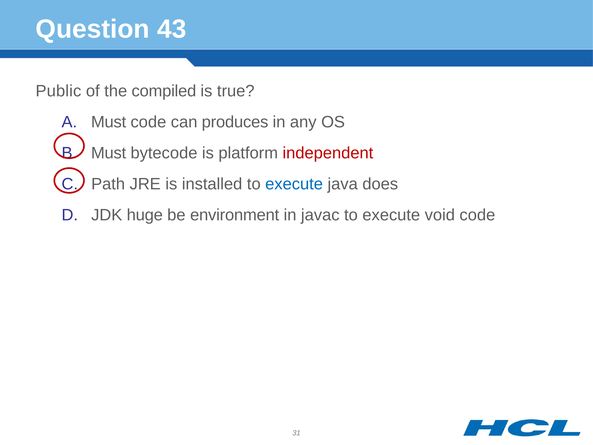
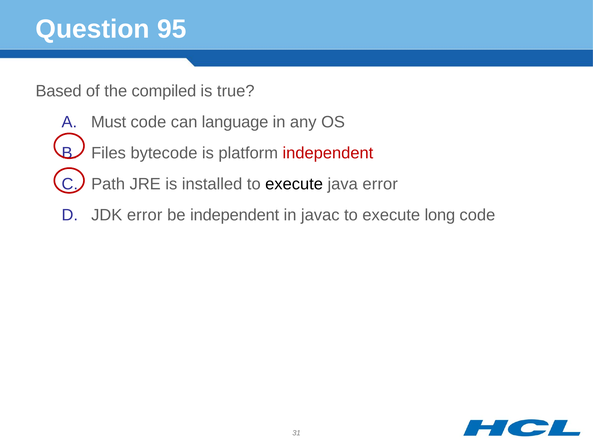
43: 43 -> 95 (172, 29)
Public: Public -> Based (59, 91)
produces: produces -> language (235, 122)
Must: Must -> Files (109, 153)
execute colour: blue -> black (294, 184)
java does: does -> error (380, 184)
JDK huge: huge -> error (145, 215)
be environment: environment -> independent (235, 215)
void: void -> long (440, 215)
